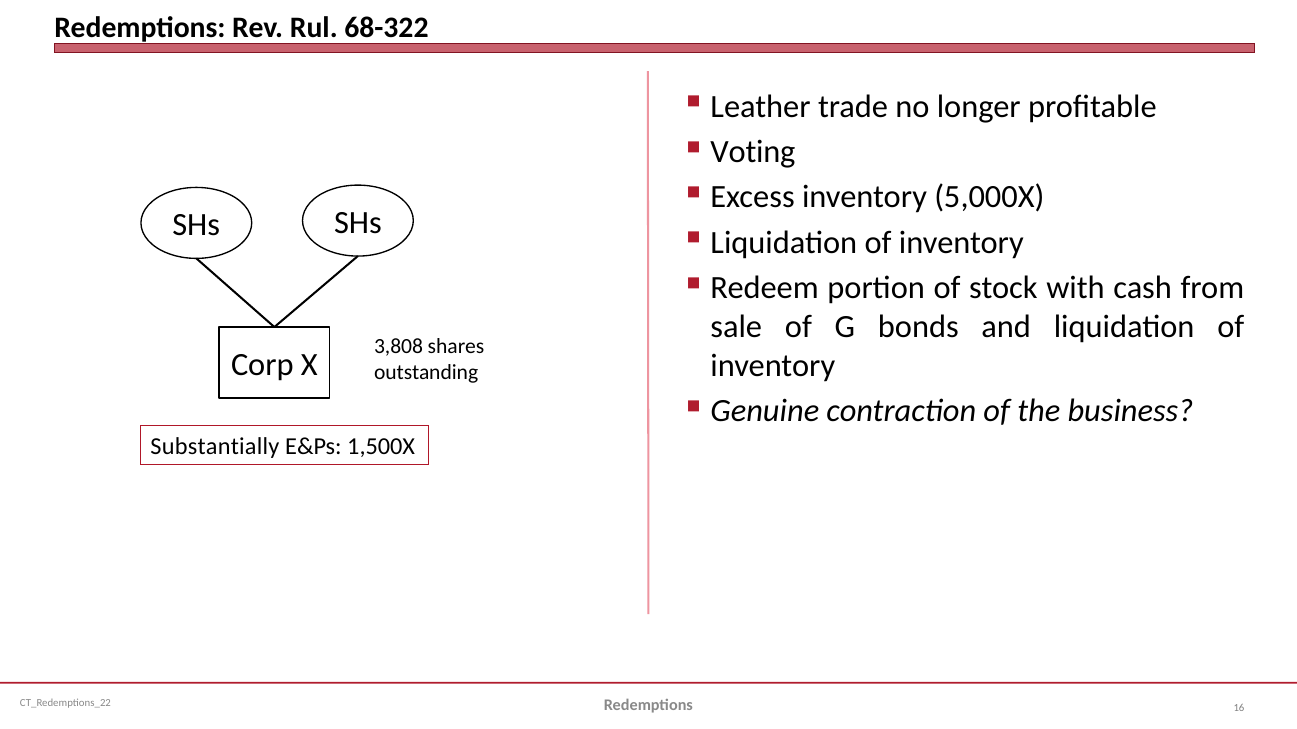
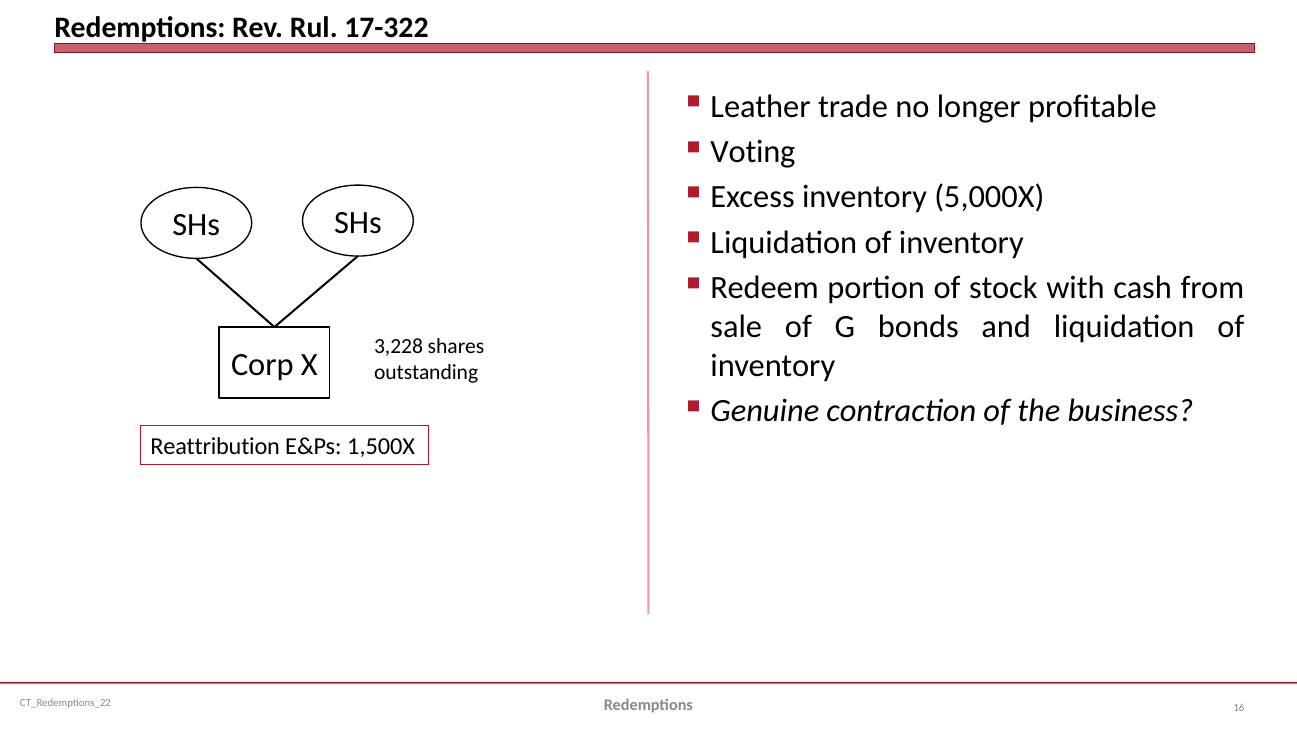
68-322: 68-322 -> 17-322 (386, 27)
3,808: 3,808 -> 3,228 (399, 347)
Substantially: Substantially -> Reattribution (215, 447)
